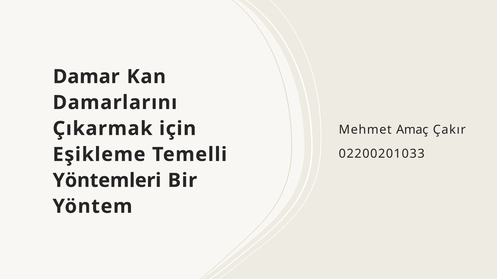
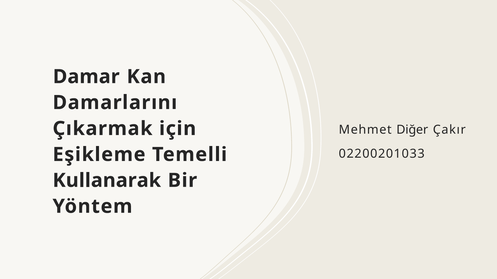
Amaç: Amaç -> Diğer (412, 130)
Yöntemleri: Yöntemleri -> Kullanarak (107, 181)
